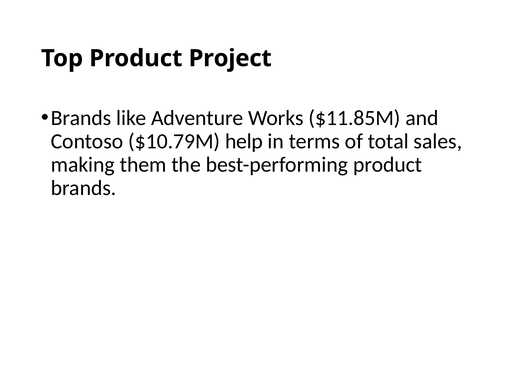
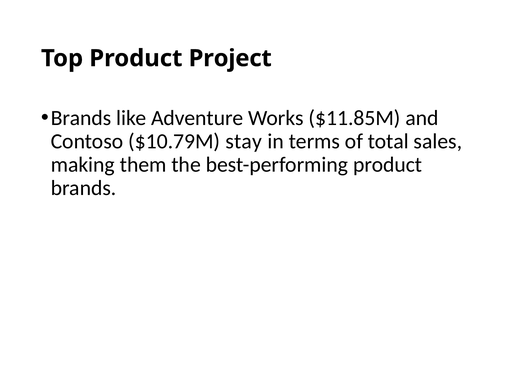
help: help -> stay (244, 142)
